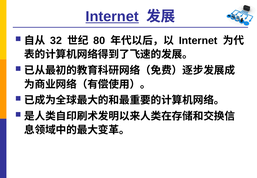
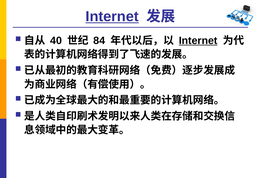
32: 32 -> 40 (56, 41)
80: 80 -> 84 (99, 41)
Internet underline: none -> present (198, 41)
